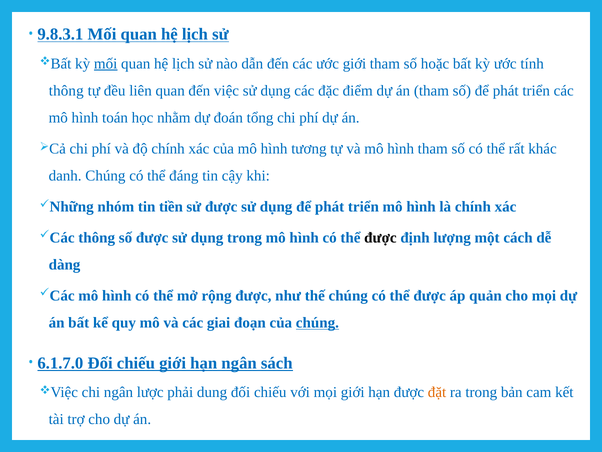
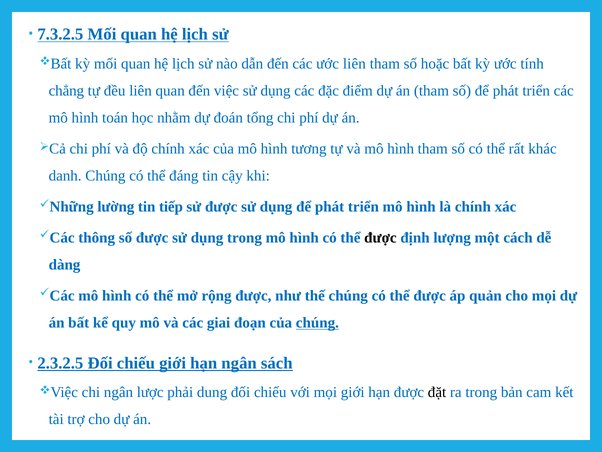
9.8.3.1: 9.8.3.1 -> 7.3.2.5 (60, 34)
mối underline: present -> none (106, 64)
ước giới: giới -> liên (354, 64)
thông: thông -> chẳng (66, 91)
nhóm: nhóm -> lường (116, 207)
tiền: tiền -> tiếp (171, 207)
6.1.7.0: 6.1.7.0 -> 2.3.2.5 (60, 363)
đặt colour: orange -> black (437, 392)
